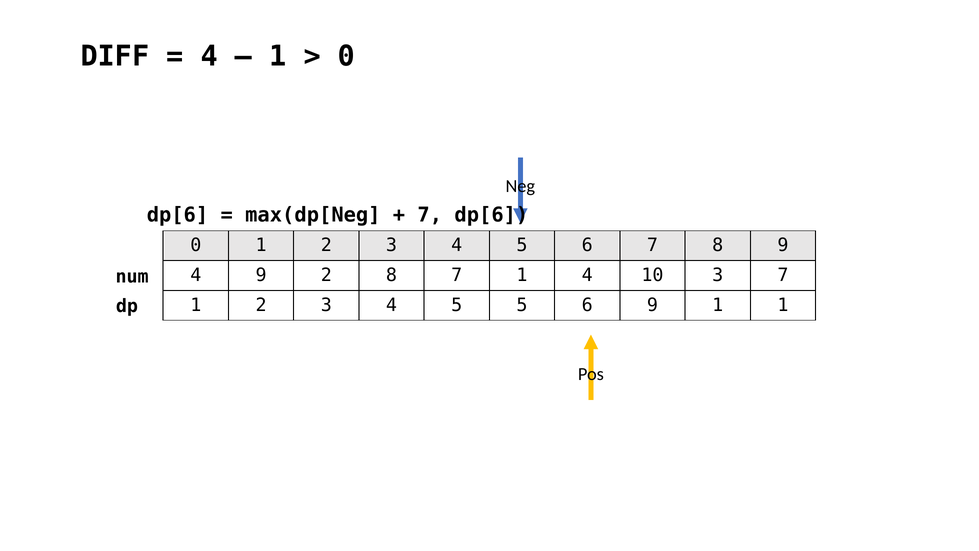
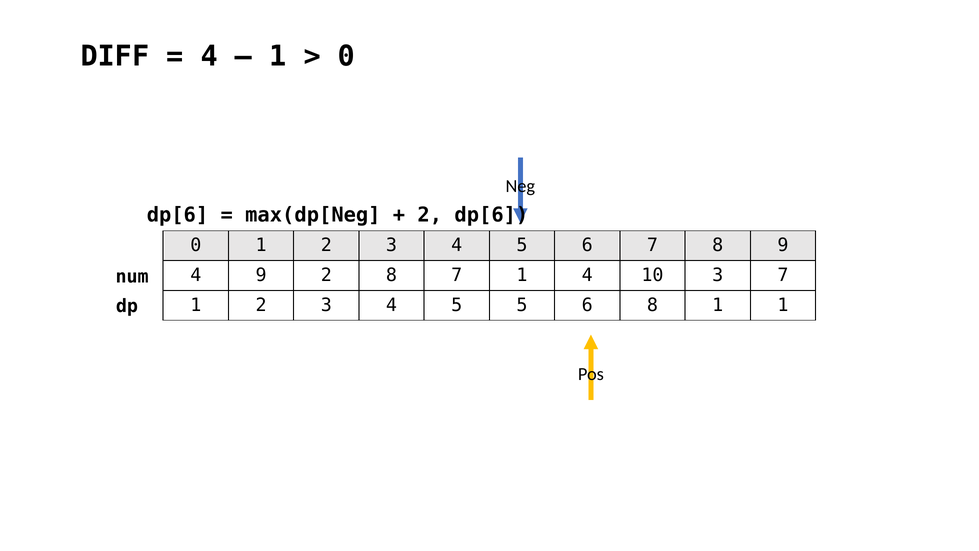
7: 7 -> 2 (430, 215)
6 9: 9 -> 8 (652, 305)
